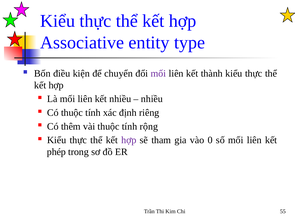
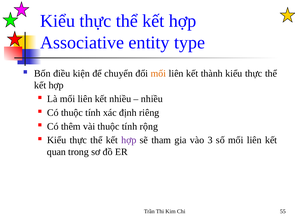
mối colour: purple -> orange (158, 73)
0: 0 -> 3 (210, 140)
phép: phép -> quan (56, 152)
